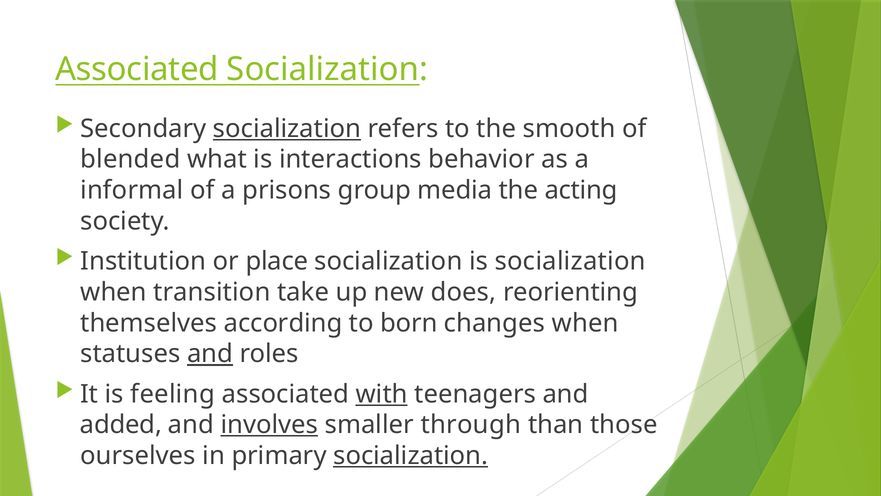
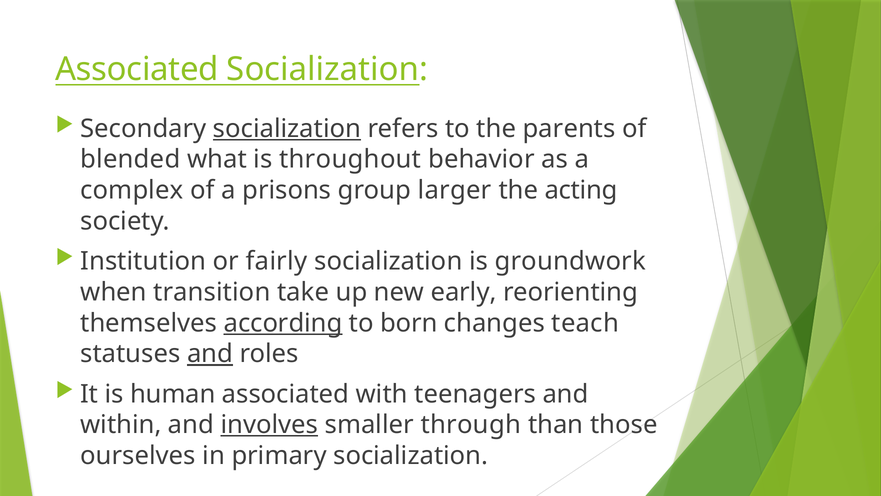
smooth: smooth -> parents (569, 128)
interactions: interactions -> throughout (350, 159)
informal: informal -> complex (132, 190)
media: media -> larger (455, 190)
place: place -> fairly (277, 261)
is socialization: socialization -> groundwork (570, 261)
does: does -> early (464, 292)
according underline: none -> present (283, 323)
changes when: when -> teach (585, 323)
feeling: feeling -> human (173, 394)
with underline: present -> none (382, 394)
added: added -> within (121, 425)
socialization underline: present -> none (411, 455)
